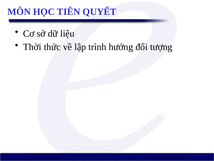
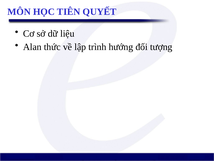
Thời: Thời -> Alan (32, 47)
